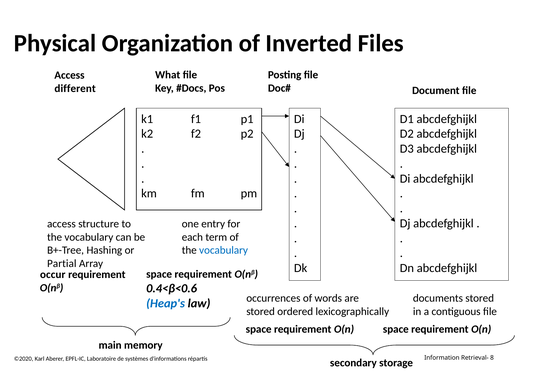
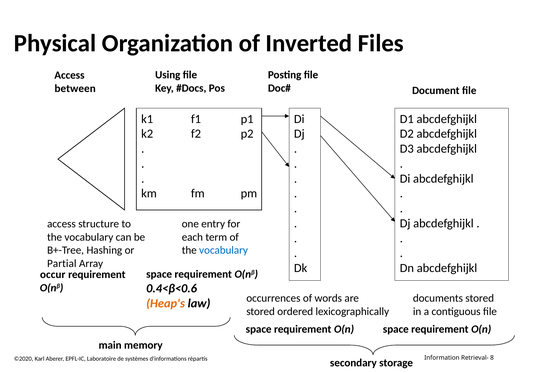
What: What -> Using (168, 75)
different: different -> between (75, 89)
Heap's colour: blue -> orange (166, 304)
